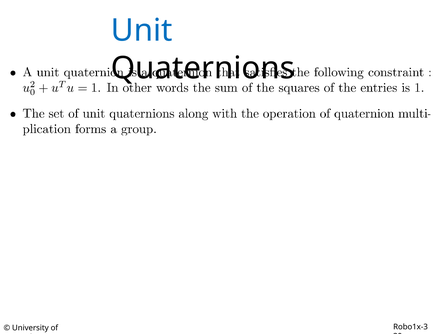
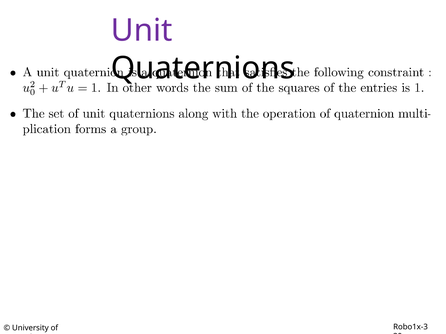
Unit colour: blue -> purple (142, 31)
